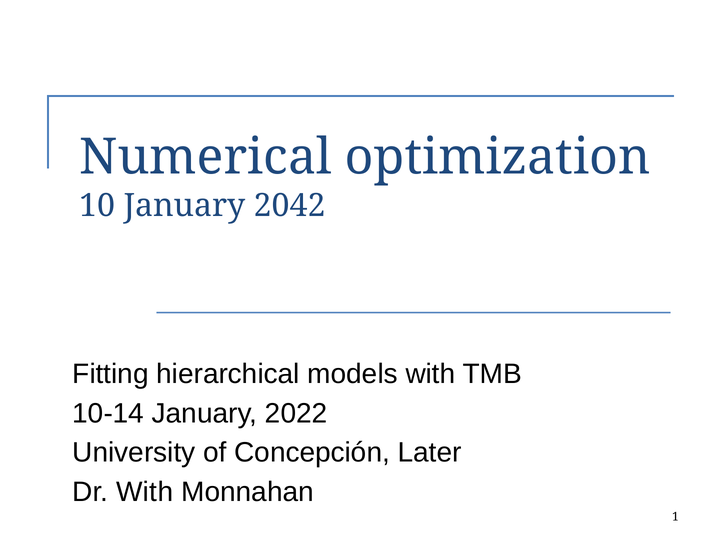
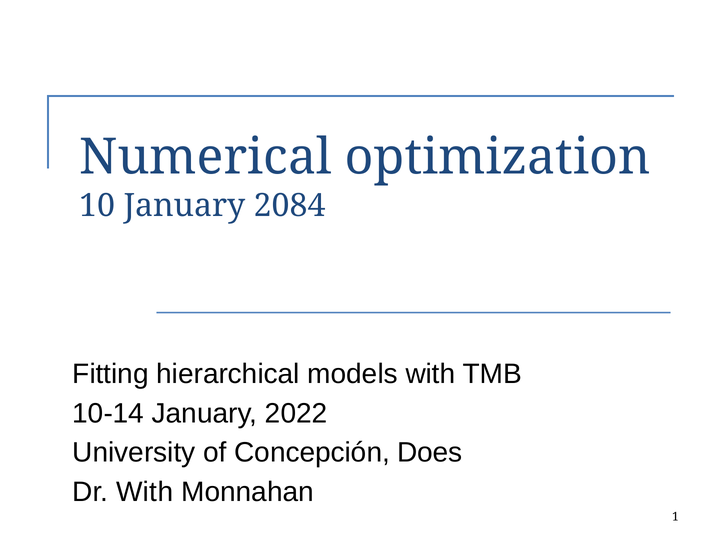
2042: 2042 -> 2084 (290, 206)
Later: Later -> Does (430, 453)
